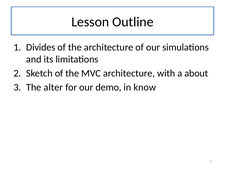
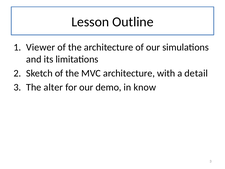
Divides: Divides -> Viewer (41, 47)
about: about -> detail (196, 73)
